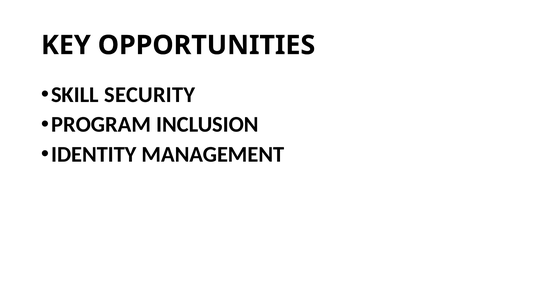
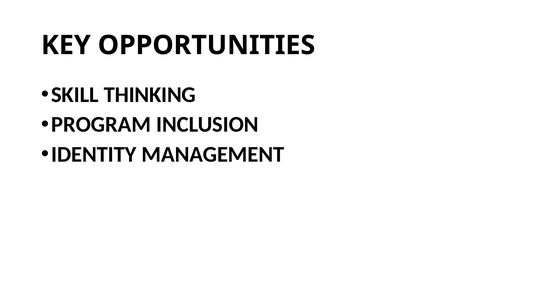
SECURITY: SECURITY -> THINKING (150, 95)
